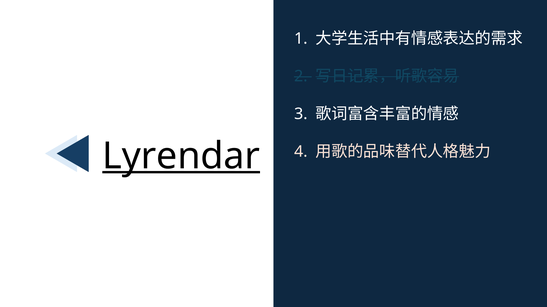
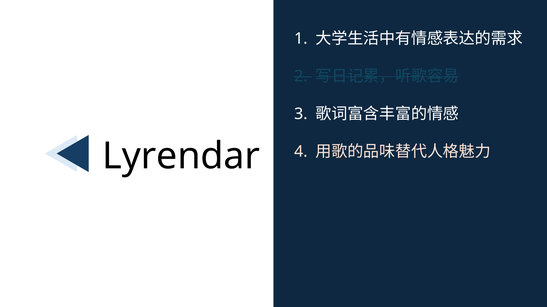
Lyrendar underline: present -> none (181, 156)
